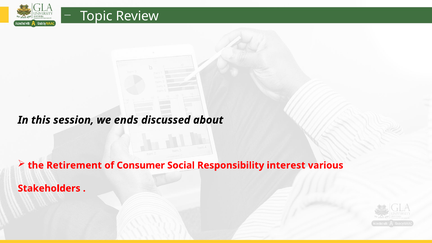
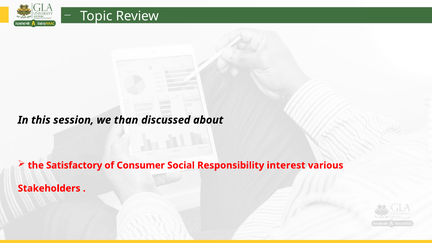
ends: ends -> than (126, 120)
Retirement: Retirement -> Satisfactory (74, 165)
